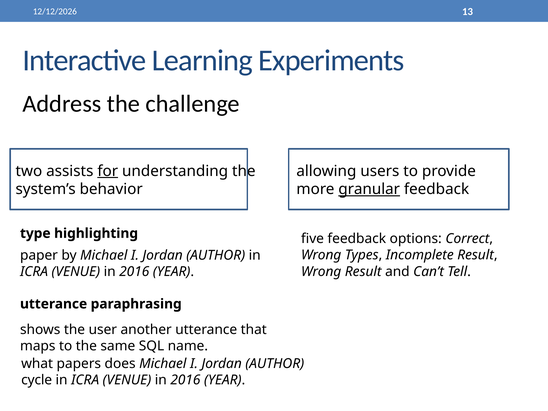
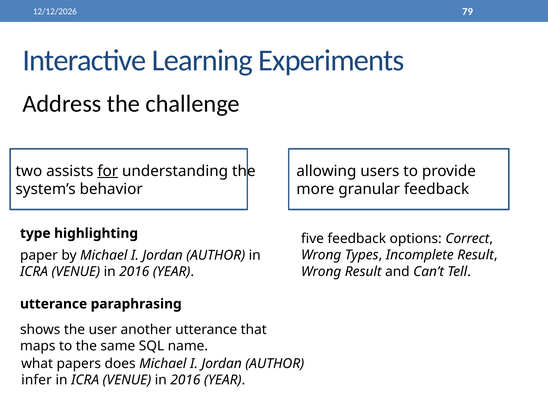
13: 13 -> 79 (468, 12)
granular underline: present -> none (369, 189)
cycle: cycle -> infer (37, 380)
